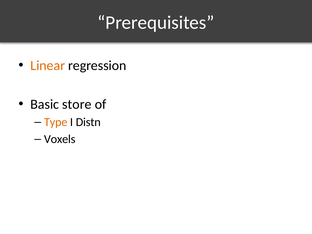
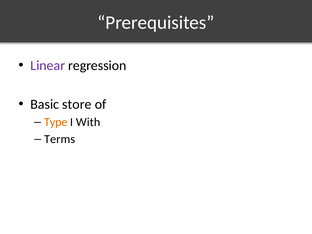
Linear colour: orange -> purple (48, 65)
Distn: Distn -> With (88, 122)
Voxels: Voxels -> Terms (60, 139)
